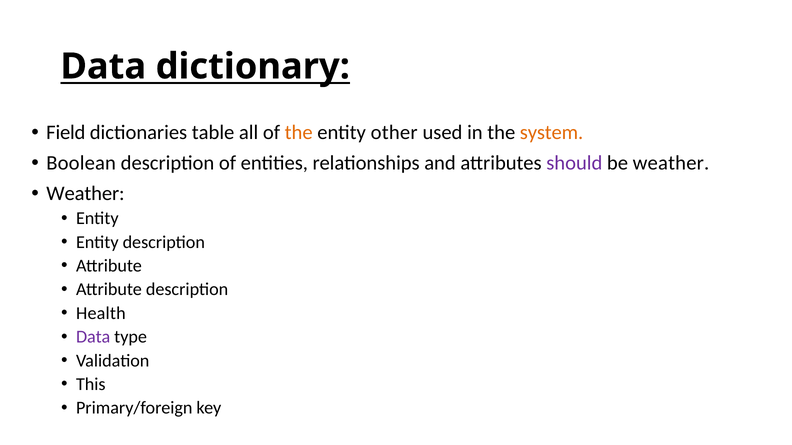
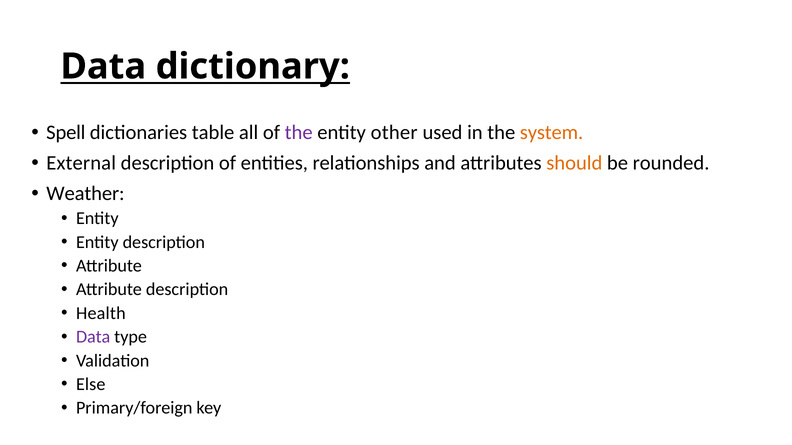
Field: Field -> Spell (66, 133)
the colour: orange -> purple (299, 133)
Boolean: Boolean -> External (81, 163)
should colour: purple -> orange (574, 163)
be weather: weather -> rounded (671, 163)
This: This -> Else (91, 385)
